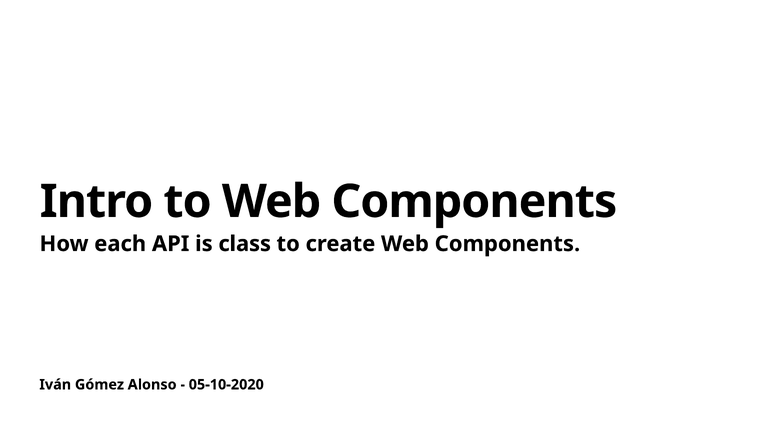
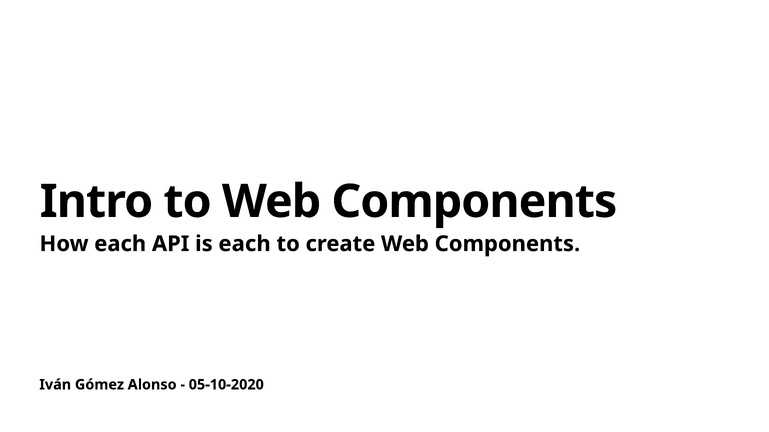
is class: class -> each (245, 244)
